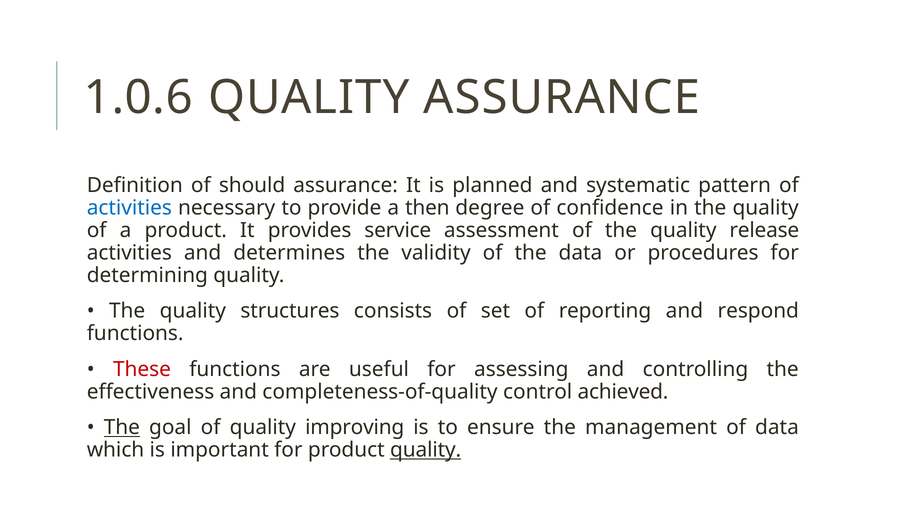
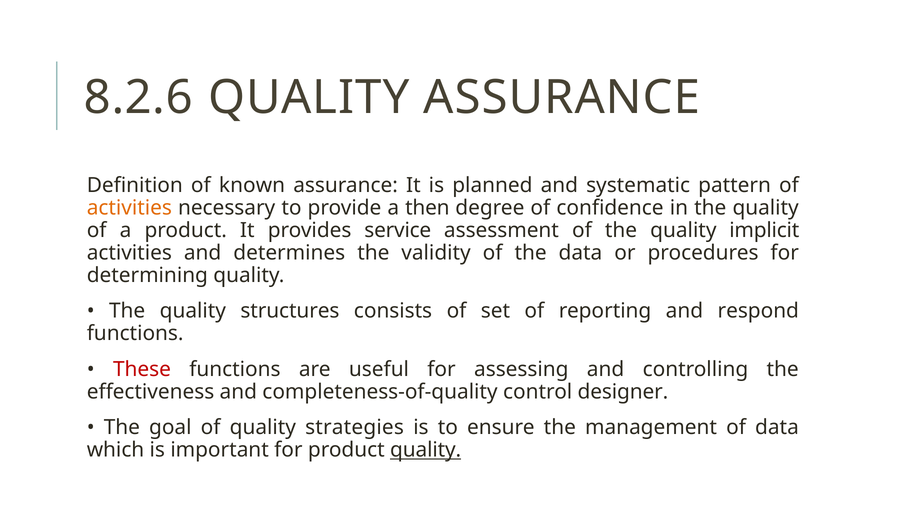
1.0.6: 1.0.6 -> 8.2.6 (138, 98)
should: should -> known (252, 185)
activities colour: blue -> orange (129, 208)
release: release -> implicit (764, 230)
achieved: achieved -> designer (623, 392)
The underline: present -> none (122, 428)
improving: improving -> strategies (355, 428)
